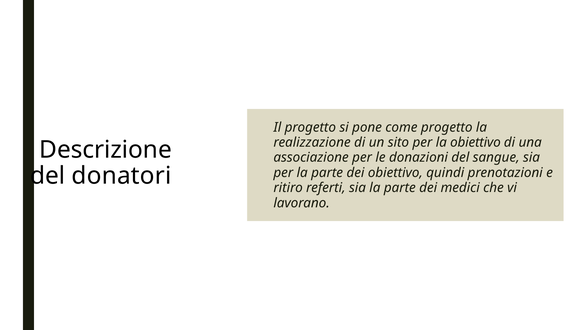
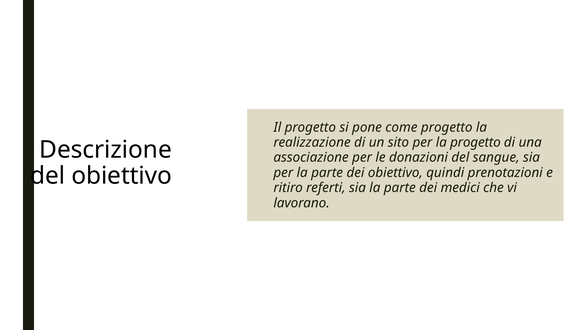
la obiettivo: obiettivo -> progetto (475, 142)
del donatori: donatori -> obiettivo (122, 176)
